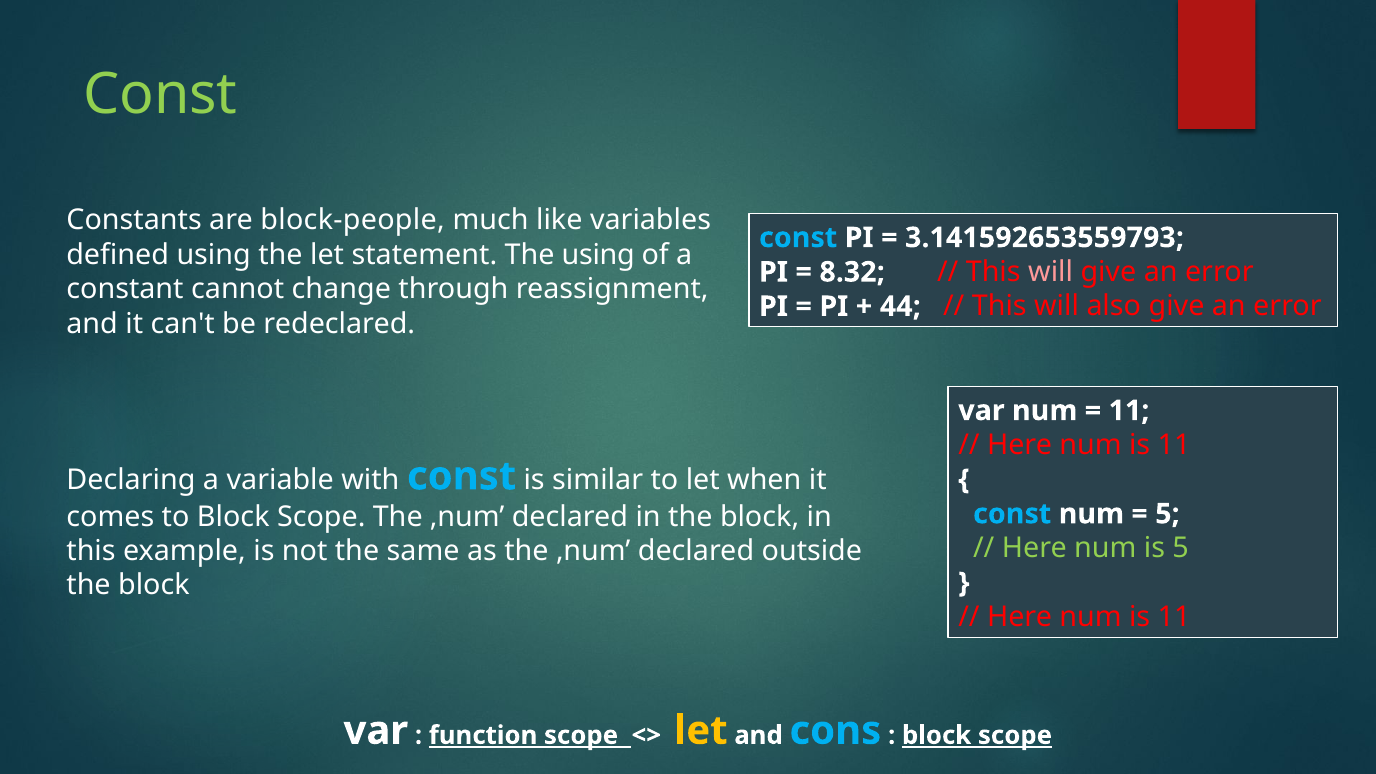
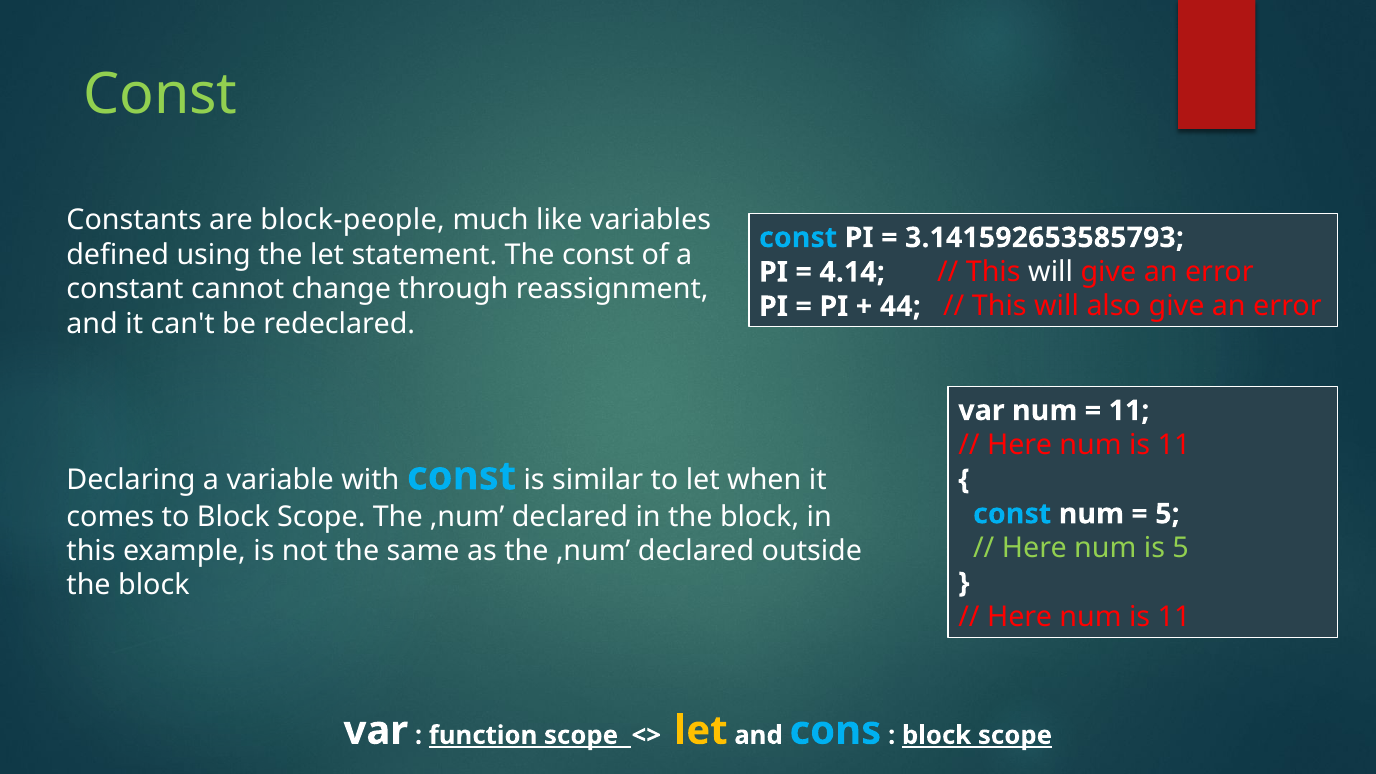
3.141592653559793: 3.141592653559793 -> 3.141592653585793 (1045, 238)
The using: using -> const (598, 255)
8.32: 8.32 -> 4.14 (852, 272)
will colour: pink -> white (1051, 272)
